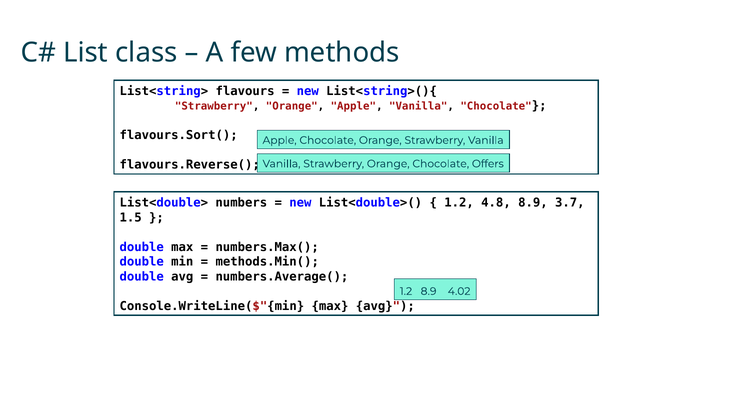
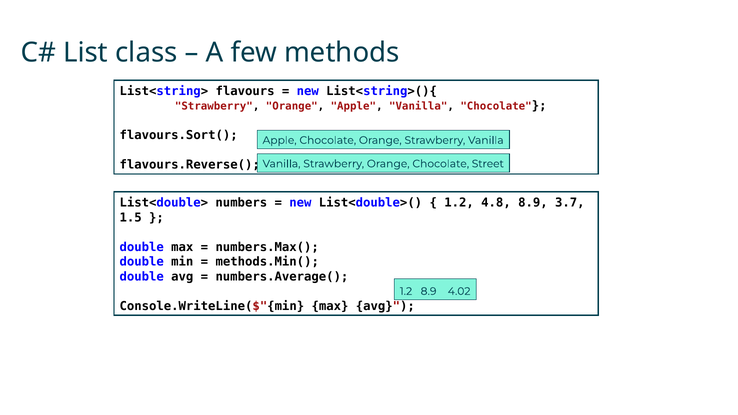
Offers: Offers -> Street (488, 164)
